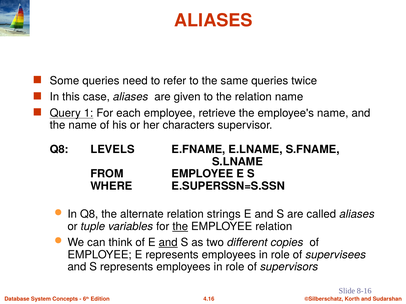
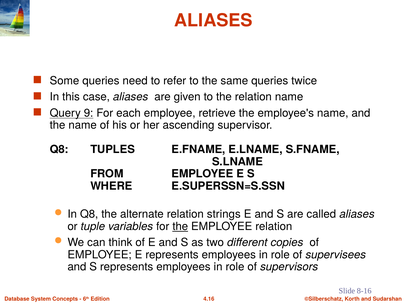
1: 1 -> 9 (89, 113)
characters: characters -> ascending (189, 125)
LEVELS: LEVELS -> TUPLES (113, 150)
and underline: present -> none (168, 243)
